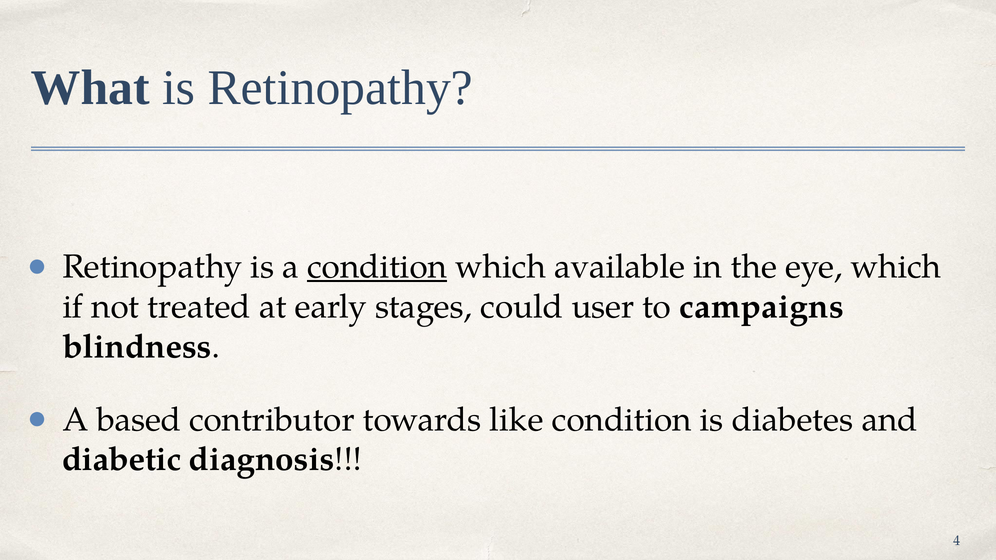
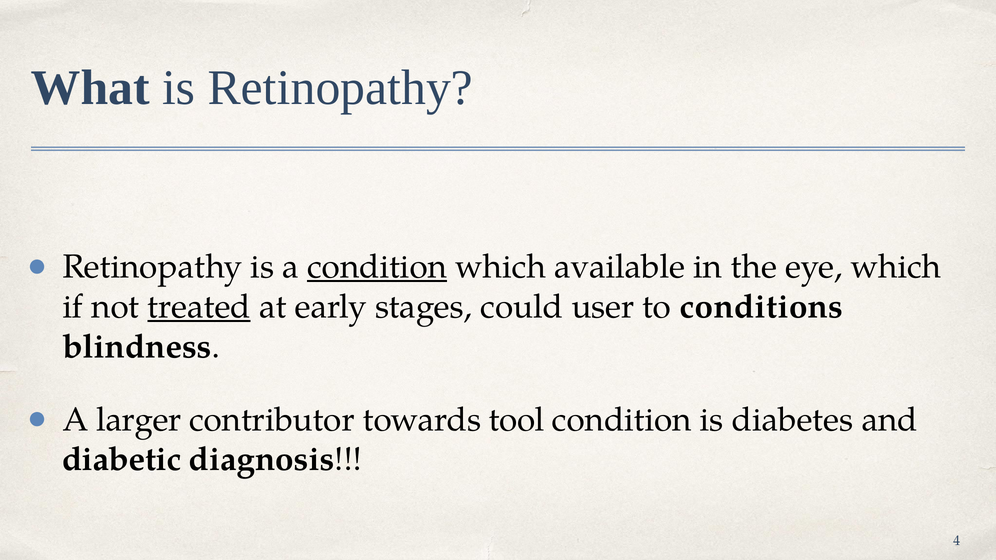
treated underline: none -> present (199, 307)
campaigns: campaigns -> conditions (761, 307)
based: based -> larger (139, 420)
like: like -> tool (517, 420)
